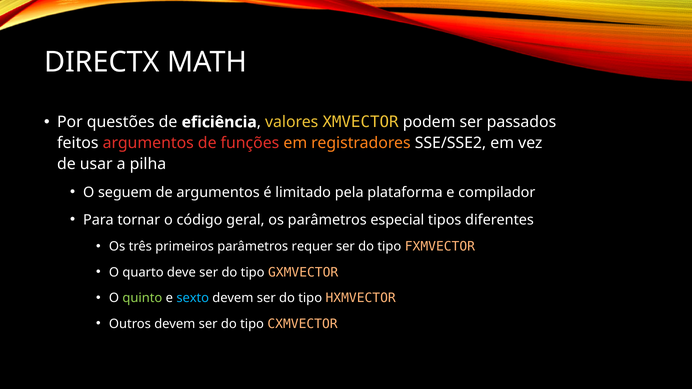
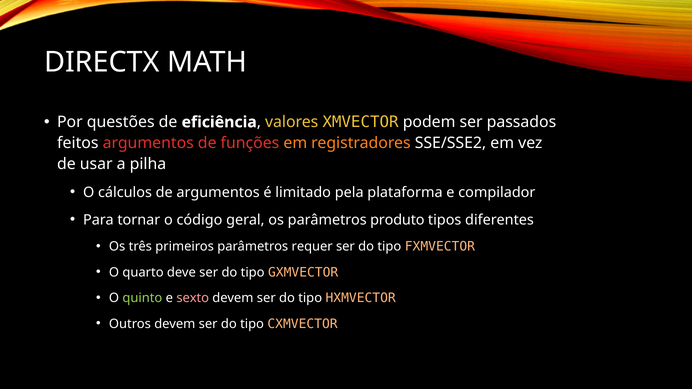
seguem: seguem -> cálculos (125, 192)
especial: especial -> produto (397, 220)
sexto colour: light blue -> pink (193, 298)
